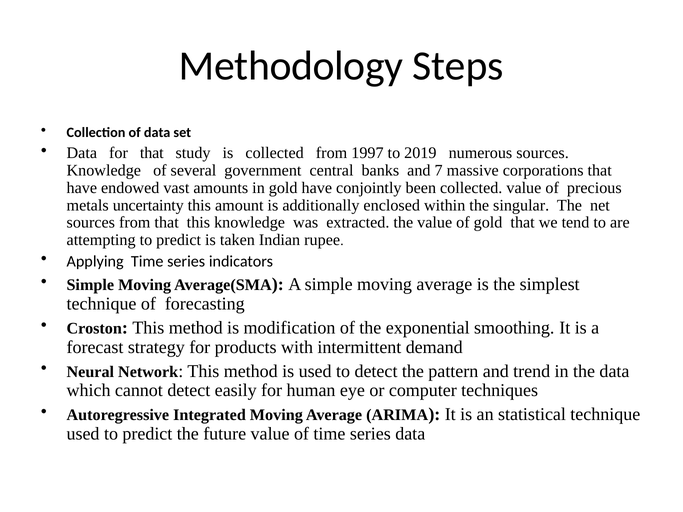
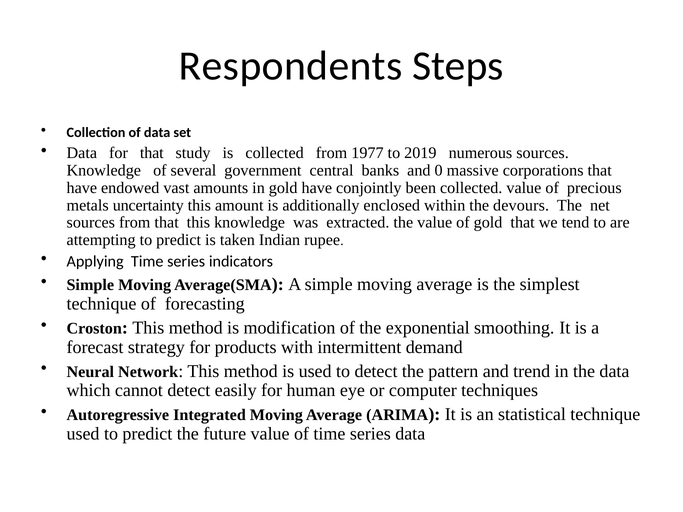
Methodology: Methodology -> Respondents (291, 66)
1997: 1997 -> 1977 (367, 153)
7: 7 -> 0 (439, 170)
singular: singular -> devours (521, 205)
